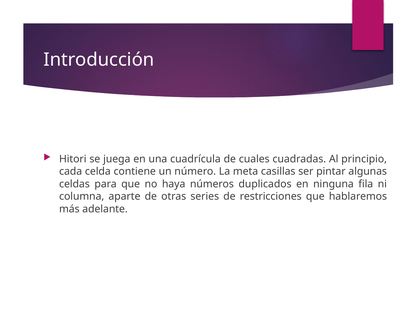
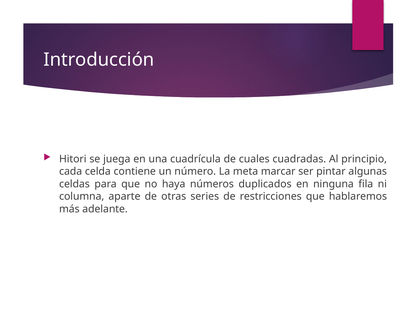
casillas: casillas -> marcar (278, 171)
